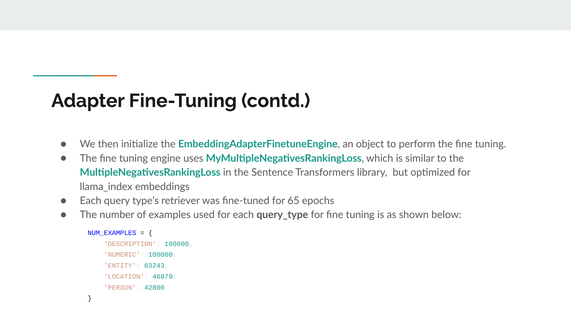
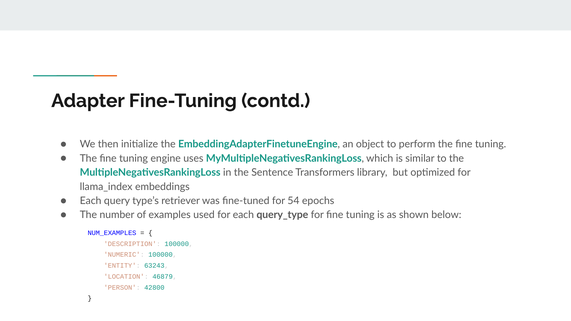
65: 65 -> 54 (293, 201)
